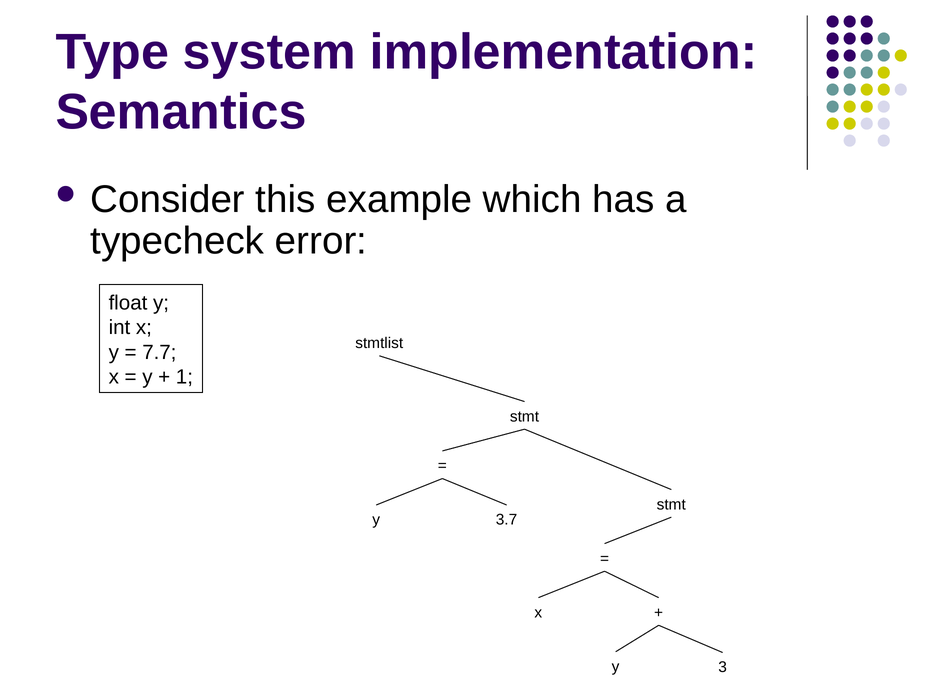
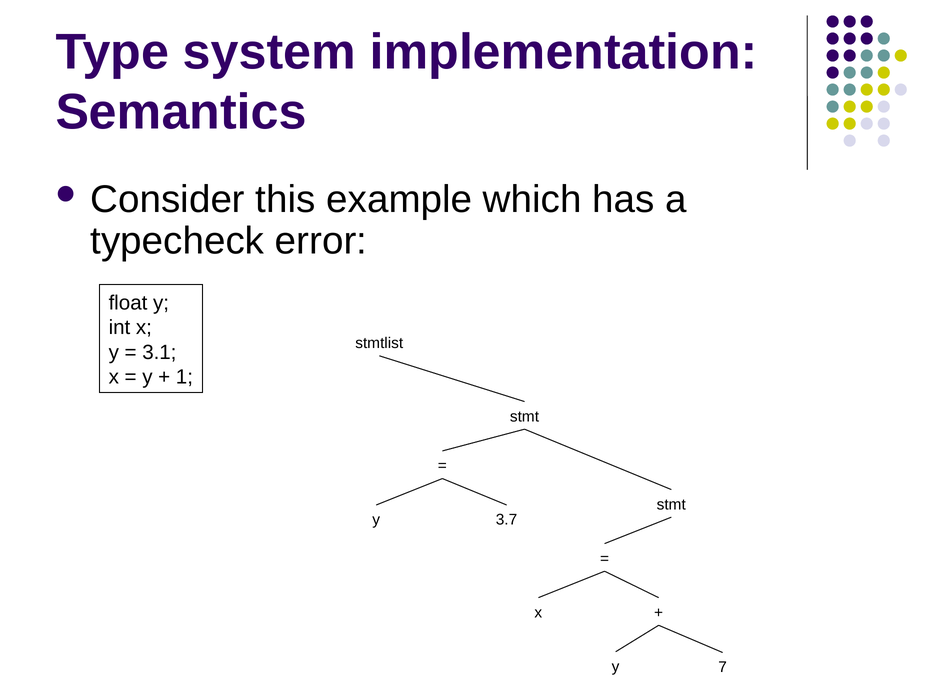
7.7: 7.7 -> 3.1 (159, 352)
3: 3 -> 7 (723, 668)
